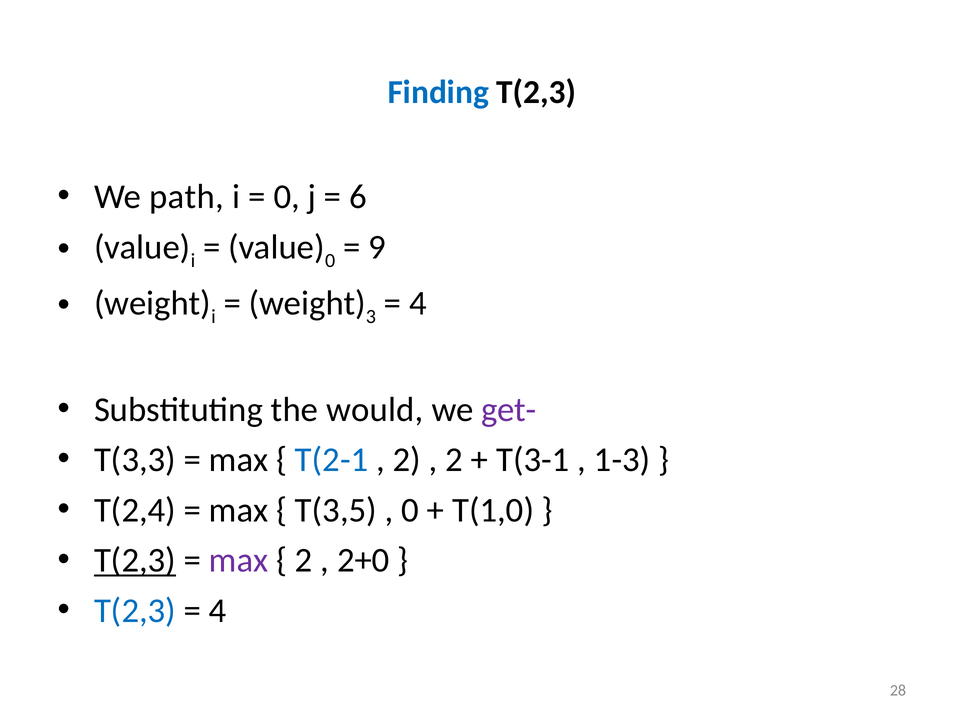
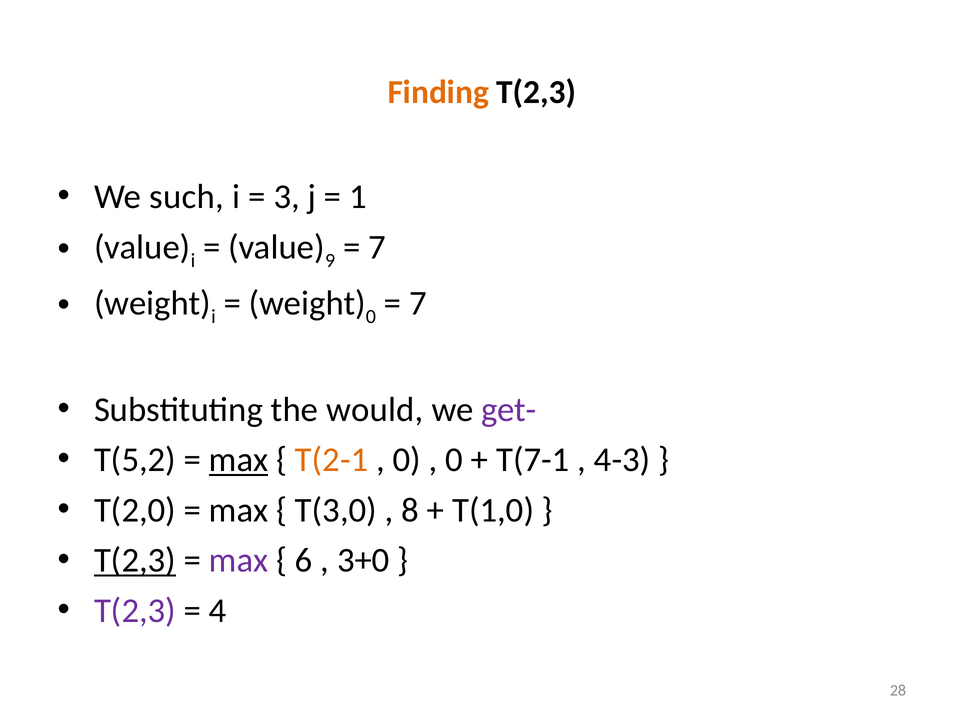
Finding colour: blue -> orange (438, 92)
path: path -> such (187, 197)
0: 0 -> 3 (287, 197)
6: 6 -> 1 (358, 197)
0: 0 -> 9 (330, 261)
9: 9 -> 7 (377, 247)
3: 3 -> 0 (371, 317)
4: 4 -> 7 (418, 303)
T(3,3: T(3,3 -> T(5,2 (135, 460)
max underline: none -> present (239, 460)
T(2-1 colour: blue -> orange (332, 460)
2: 2 -> 0 (407, 460)
2: 2 -> 0 (454, 460)
T(3-1: T(3-1 -> T(7-1 (533, 460)
1-3: 1-3 -> 4-3 (622, 460)
T(2,4: T(2,4 -> T(2,0 (135, 510)
T(3,5: T(3,5 -> T(3,0 (336, 510)
0: 0 -> 8 (410, 510)
2: 2 -> 6 (304, 561)
2+0: 2+0 -> 3+0 (363, 561)
T(2,3 colour: blue -> purple (135, 611)
